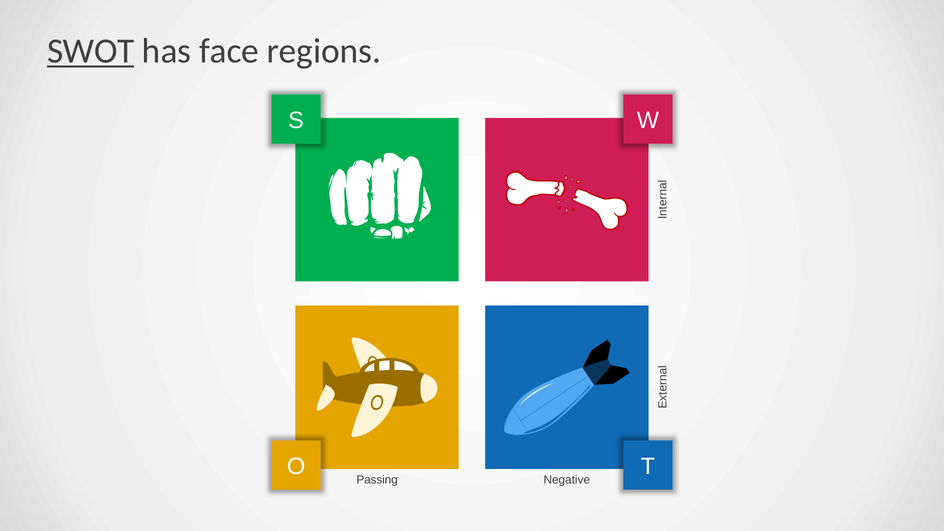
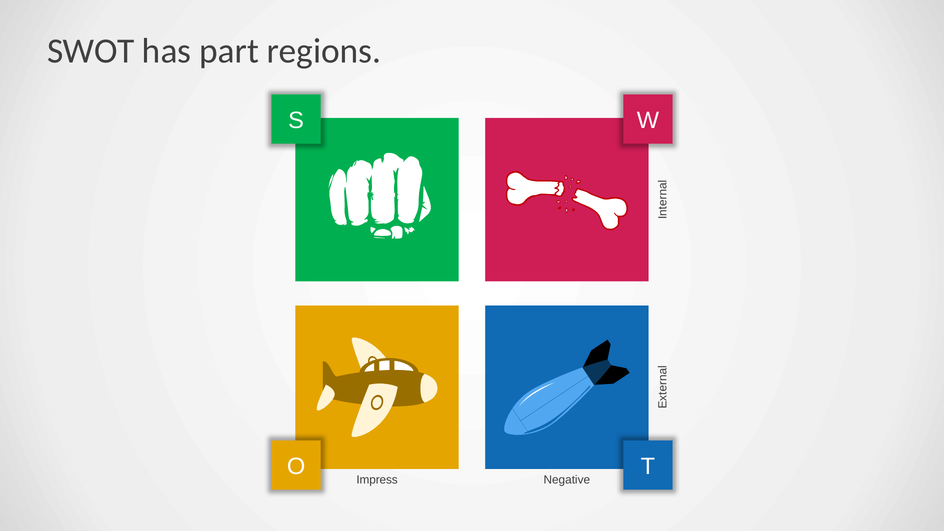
SWOT underline: present -> none (91, 51)
face: face -> part (229, 51)
Passing: Passing -> Impress (377, 480)
